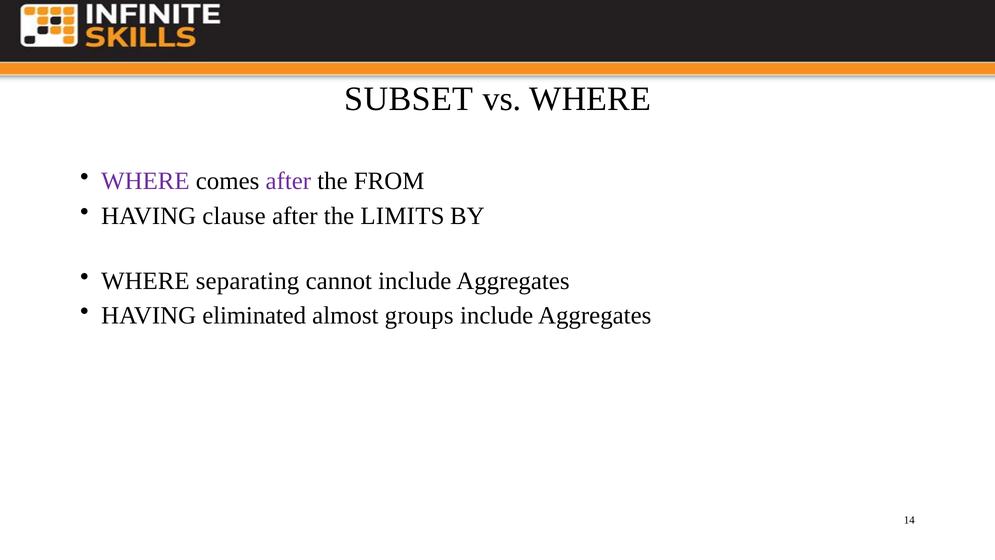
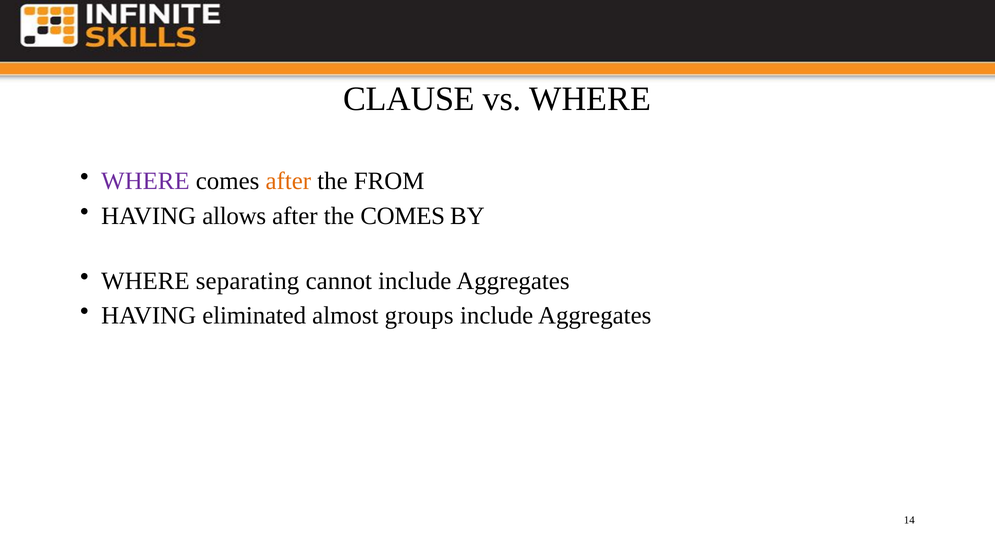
SUBSET: SUBSET -> CLAUSE (409, 99)
after colour: purple -> orange (288, 181)
clause: clause -> allows (234, 216)
the LIMITS: LIMITS -> COMES (403, 216)
